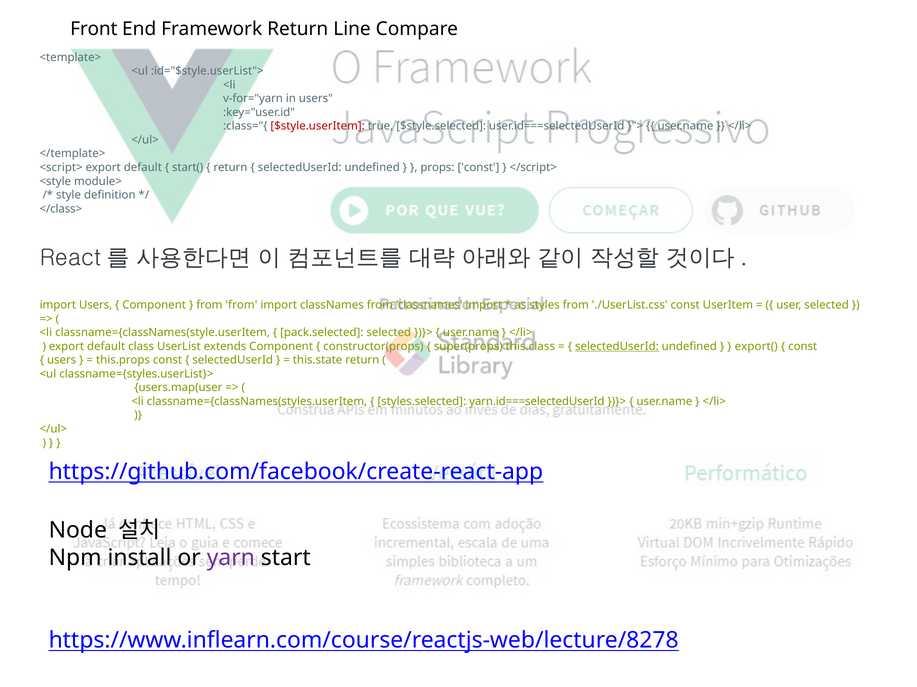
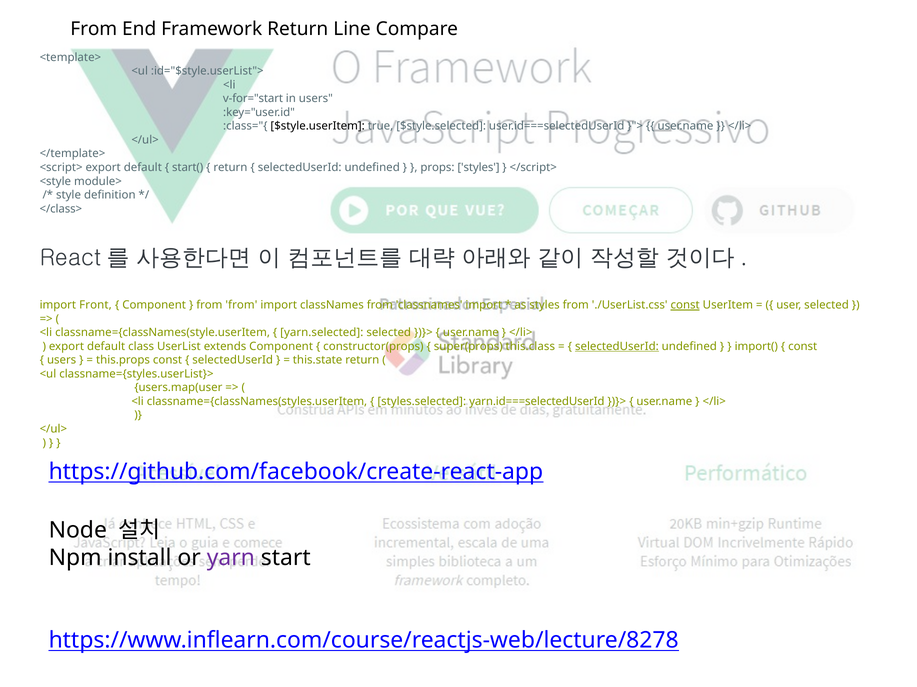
Front: Front -> From (94, 29)
v-for="yarn: v-for="yarn -> v-for="start (253, 99)
$style.userItem colour: red -> black (318, 126)
props const: const -> styles (478, 168)
import Users: Users -> Front (95, 305)
const underline: none -> present (685, 305)
pack.selected: pack.selected -> yarn.selected (322, 333)
export(: export( -> import( (756, 347)
